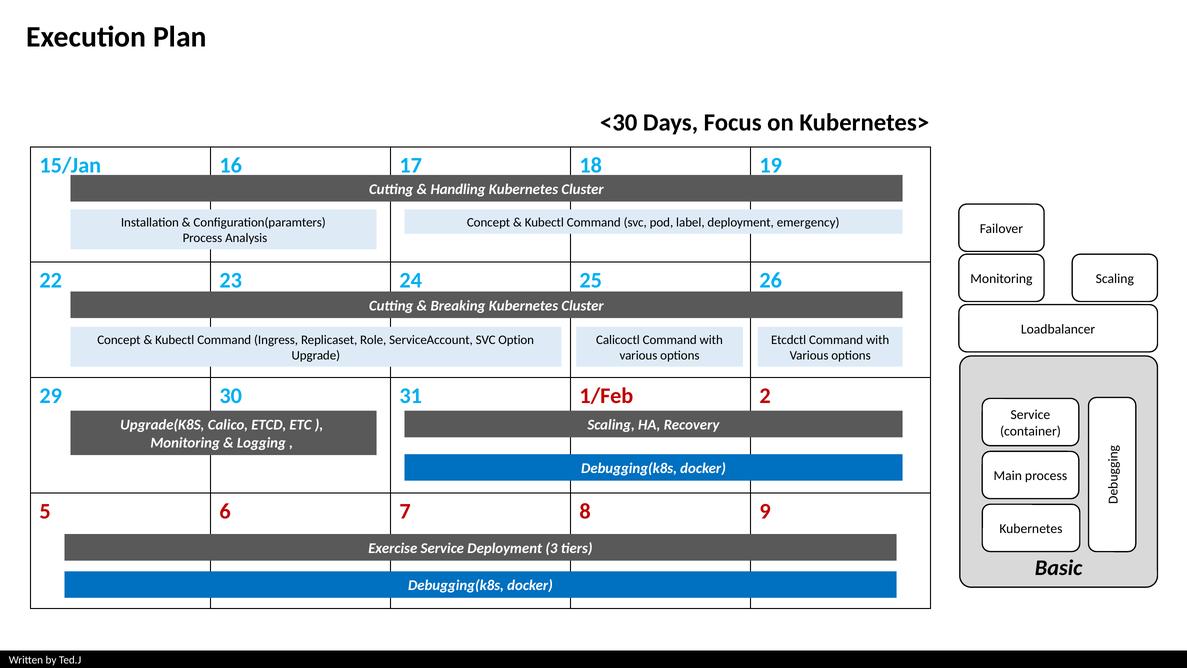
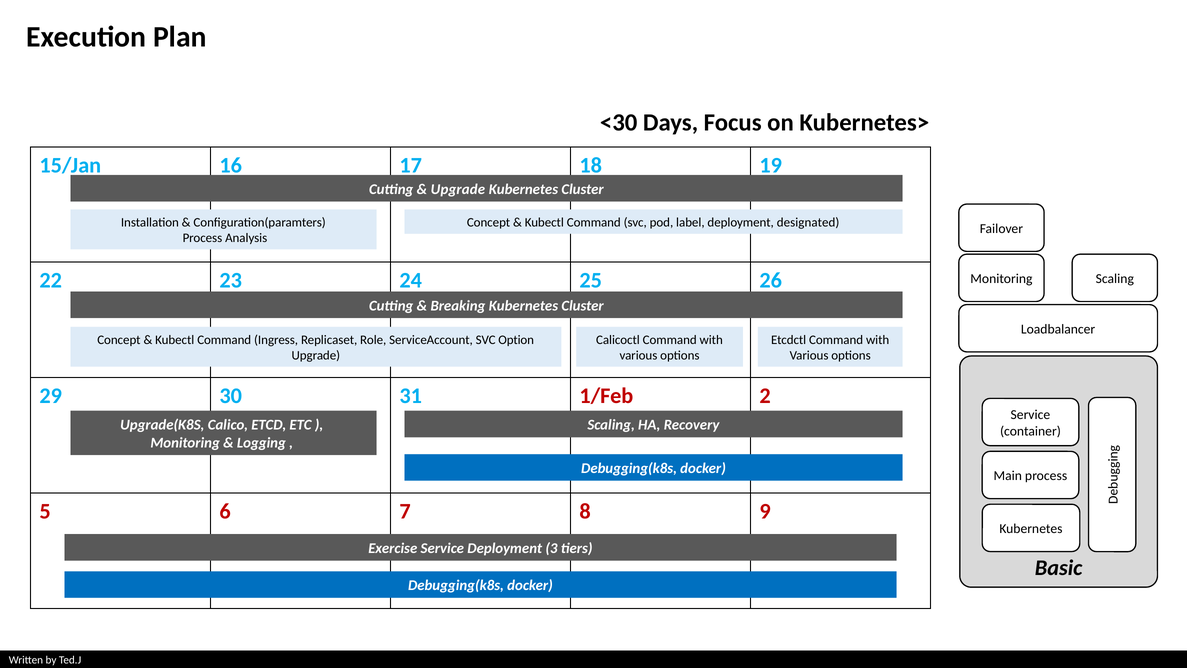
Handling: Handling -> Upgrade (458, 189)
emergency: emergency -> designated (808, 222)
